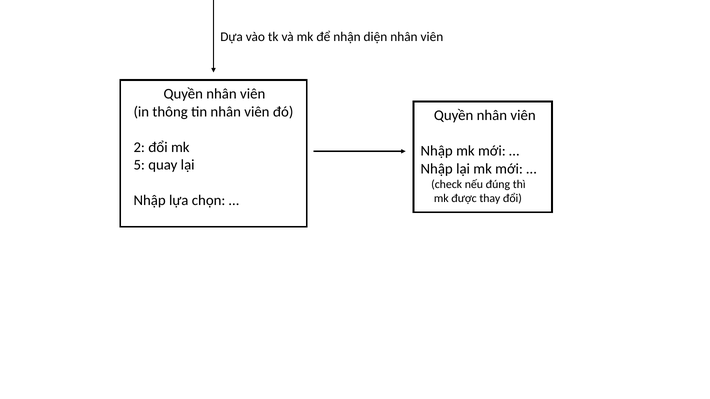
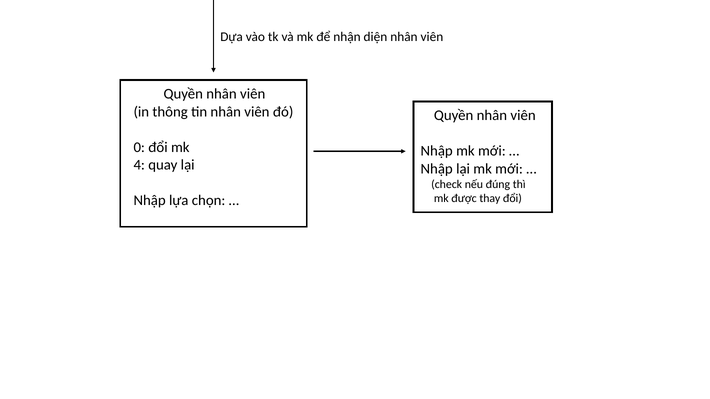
2: 2 -> 0 (139, 147)
5: 5 -> 4 (139, 165)
